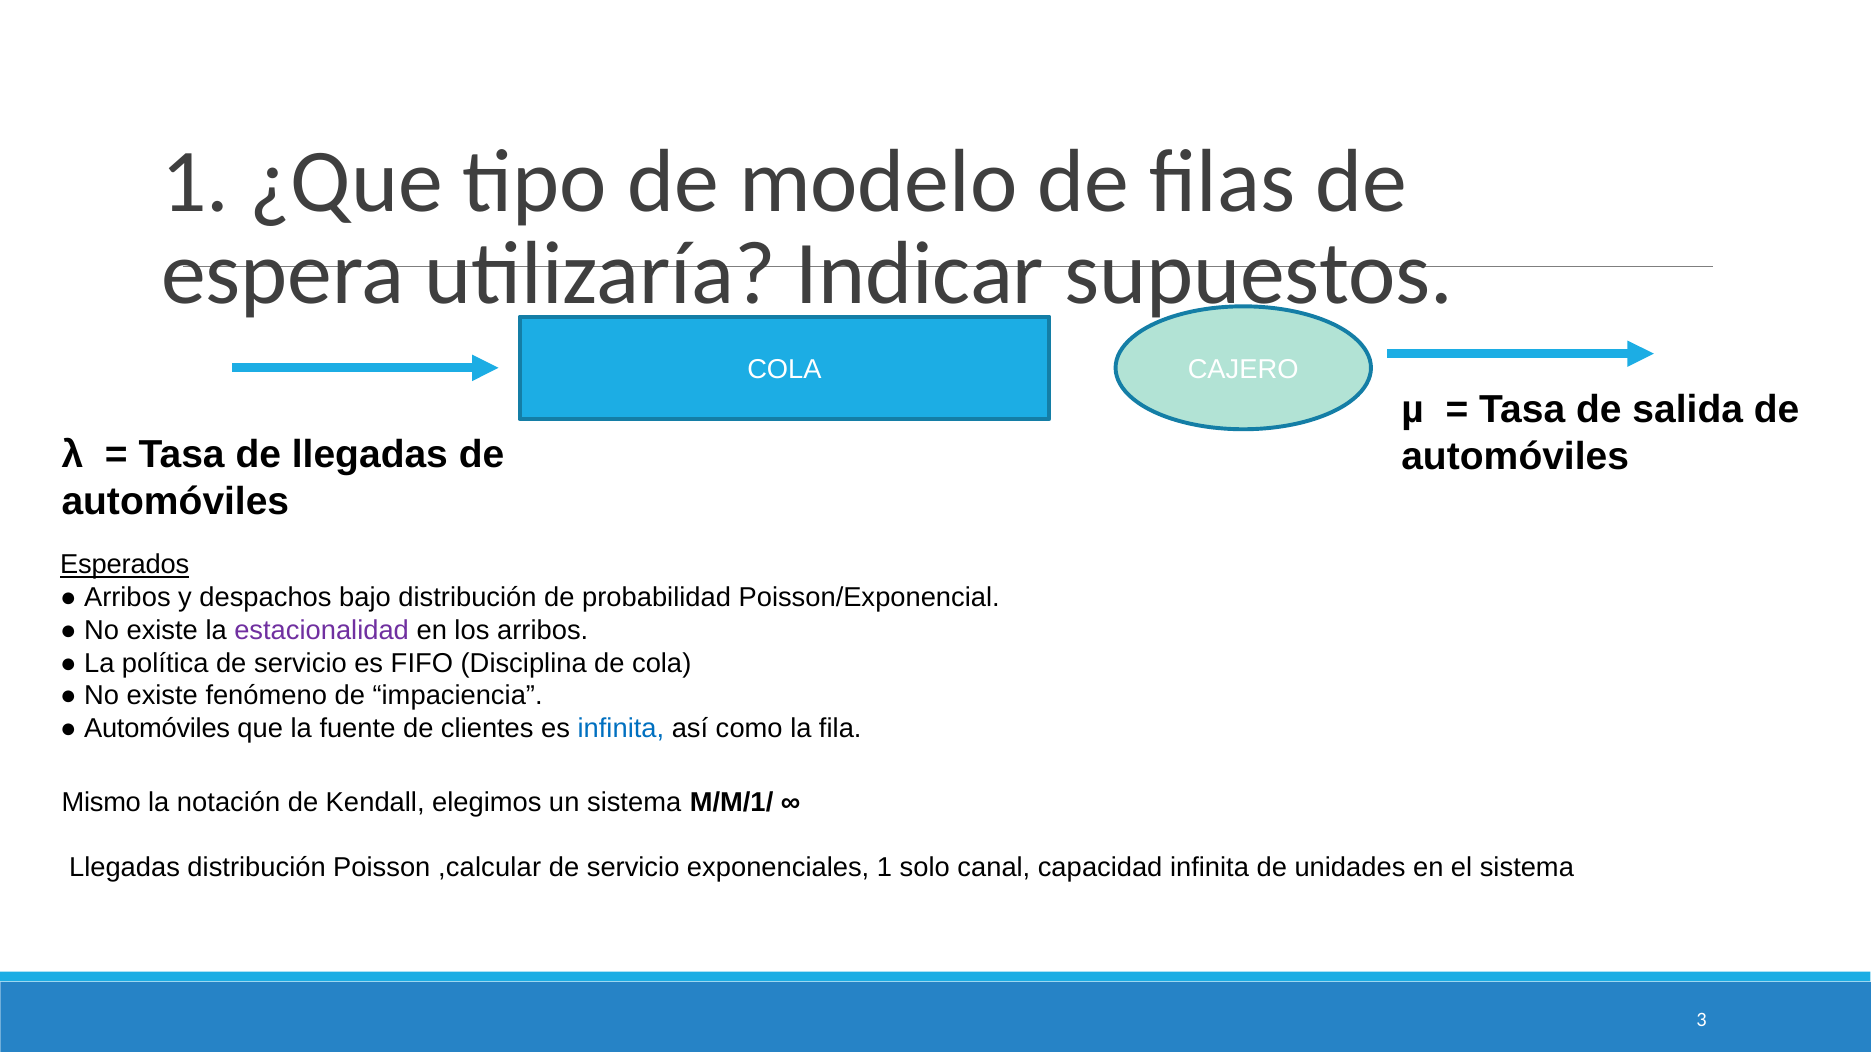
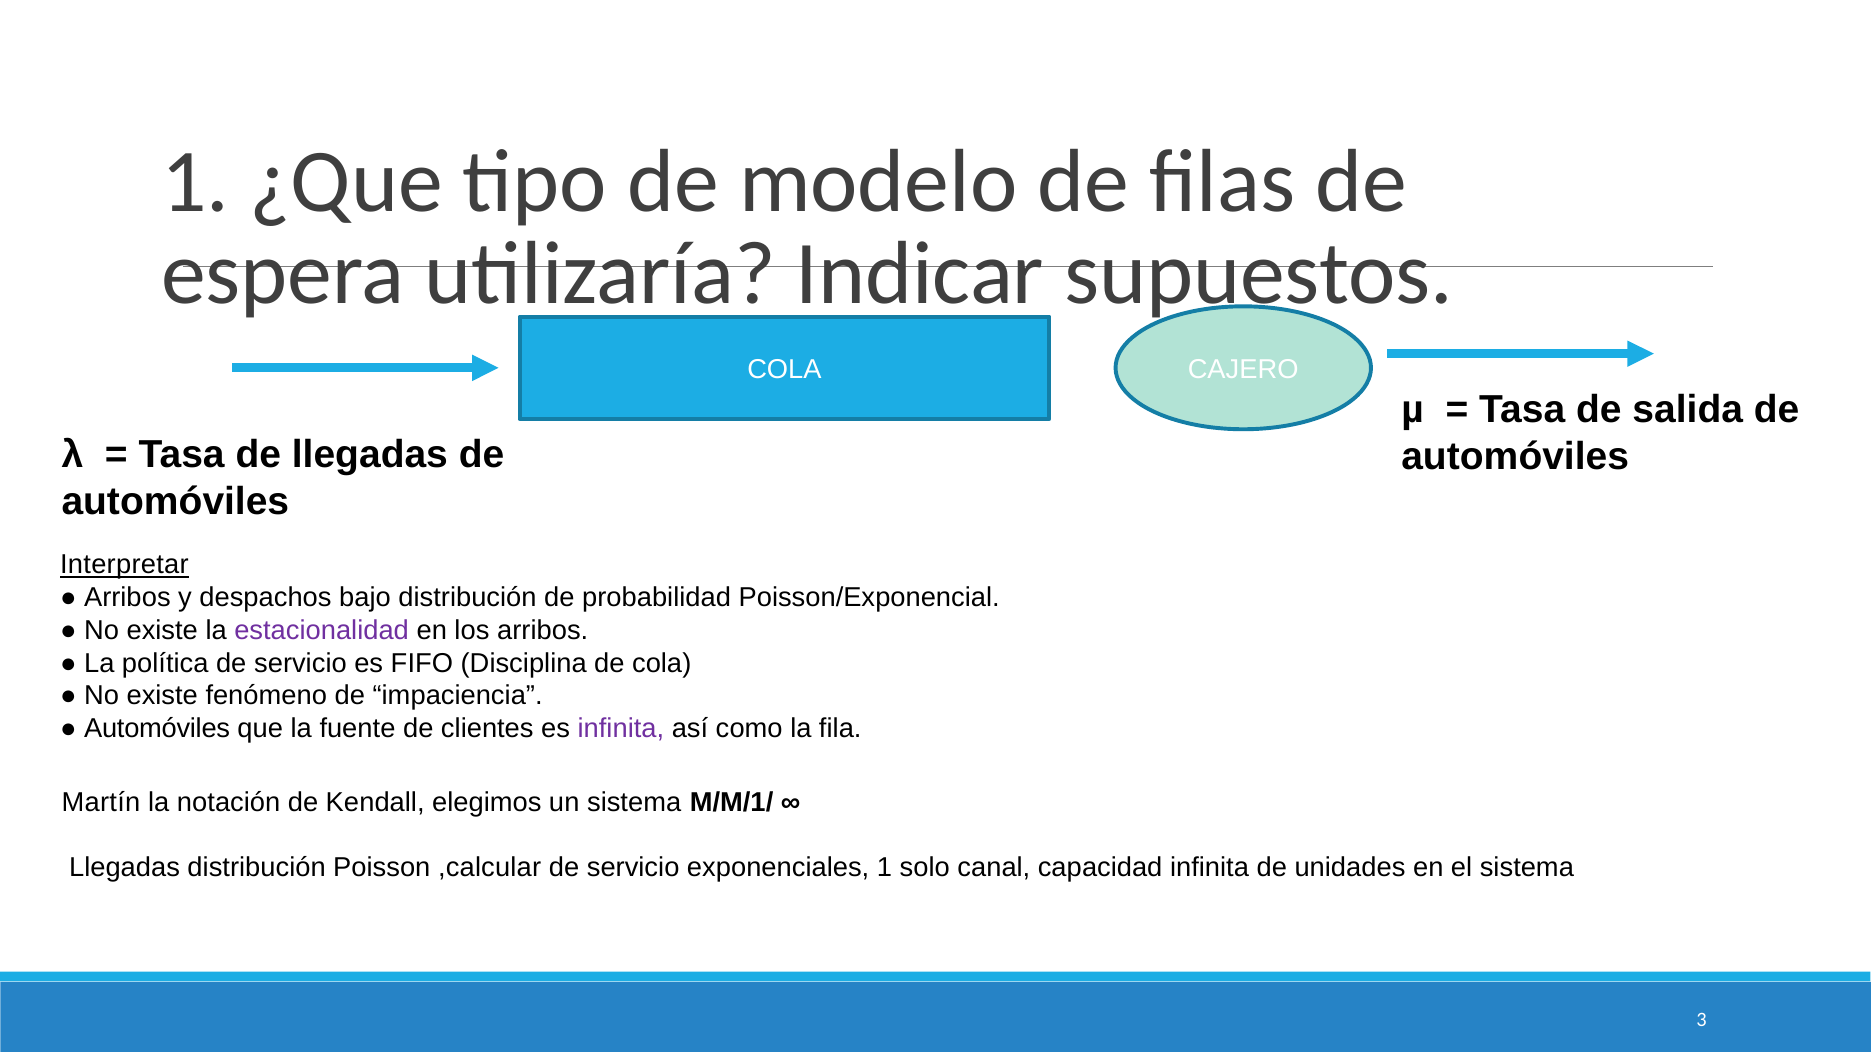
Esperados: Esperados -> Interpretar (124, 565)
infinita colour: blue -> purple (621, 729)
Mismo: Mismo -> Martín (101, 803)
